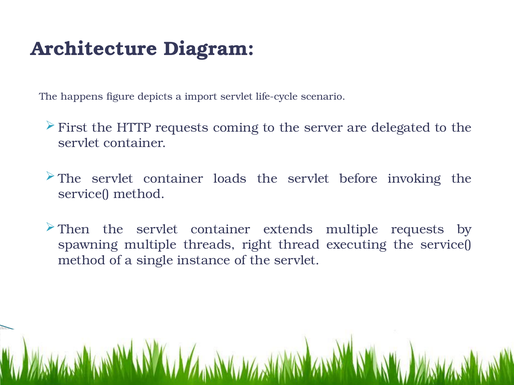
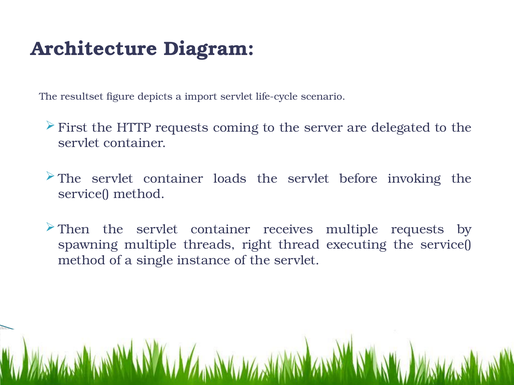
happens: happens -> resultset (82, 97)
extends: extends -> receives (288, 230)
